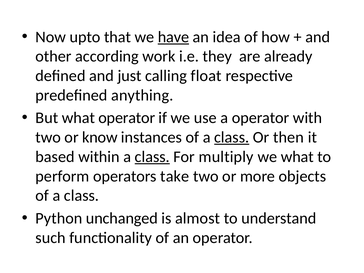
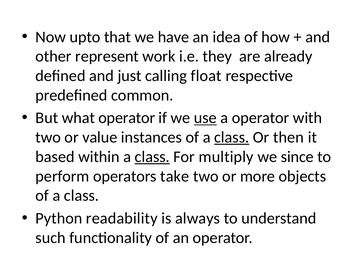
have underline: present -> none (173, 37)
according: according -> represent (107, 56)
anything: anything -> common (142, 95)
use underline: none -> present (205, 118)
know: know -> value (100, 137)
we what: what -> since (297, 157)
unchanged: unchanged -> readability (122, 218)
almost: almost -> always (198, 218)
